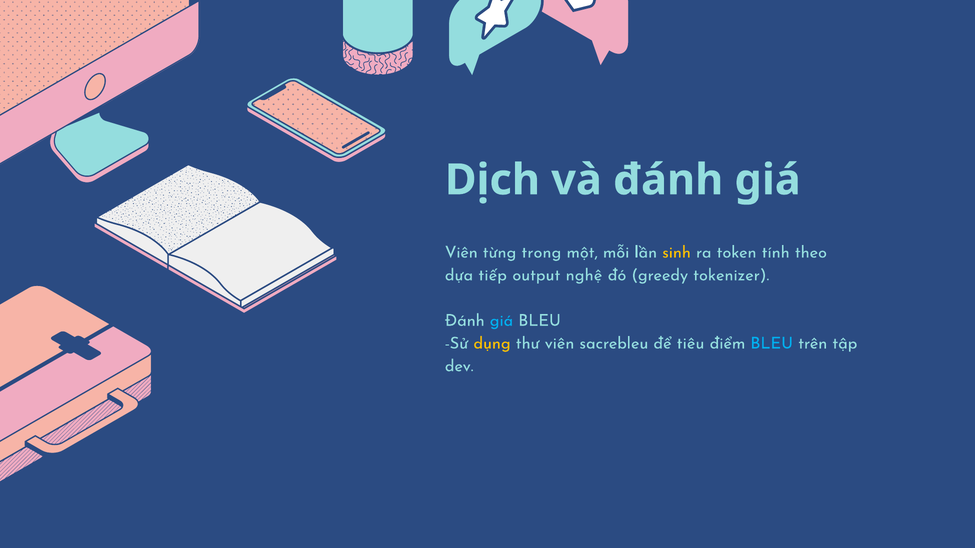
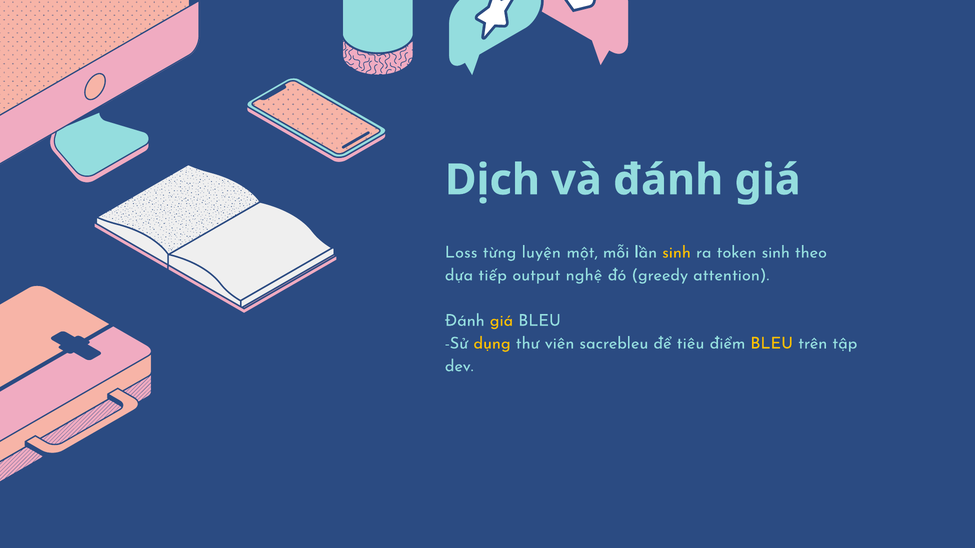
Viên: Viên -> Loss (461, 252)
trong: trong -> luyện (541, 252)
token tính: tính -> sinh (776, 252)
tokenizer: tokenizer -> attention (731, 275)
giá colour: light blue -> yellow (501, 321)
BLEU colour: light blue -> yellow (772, 343)
